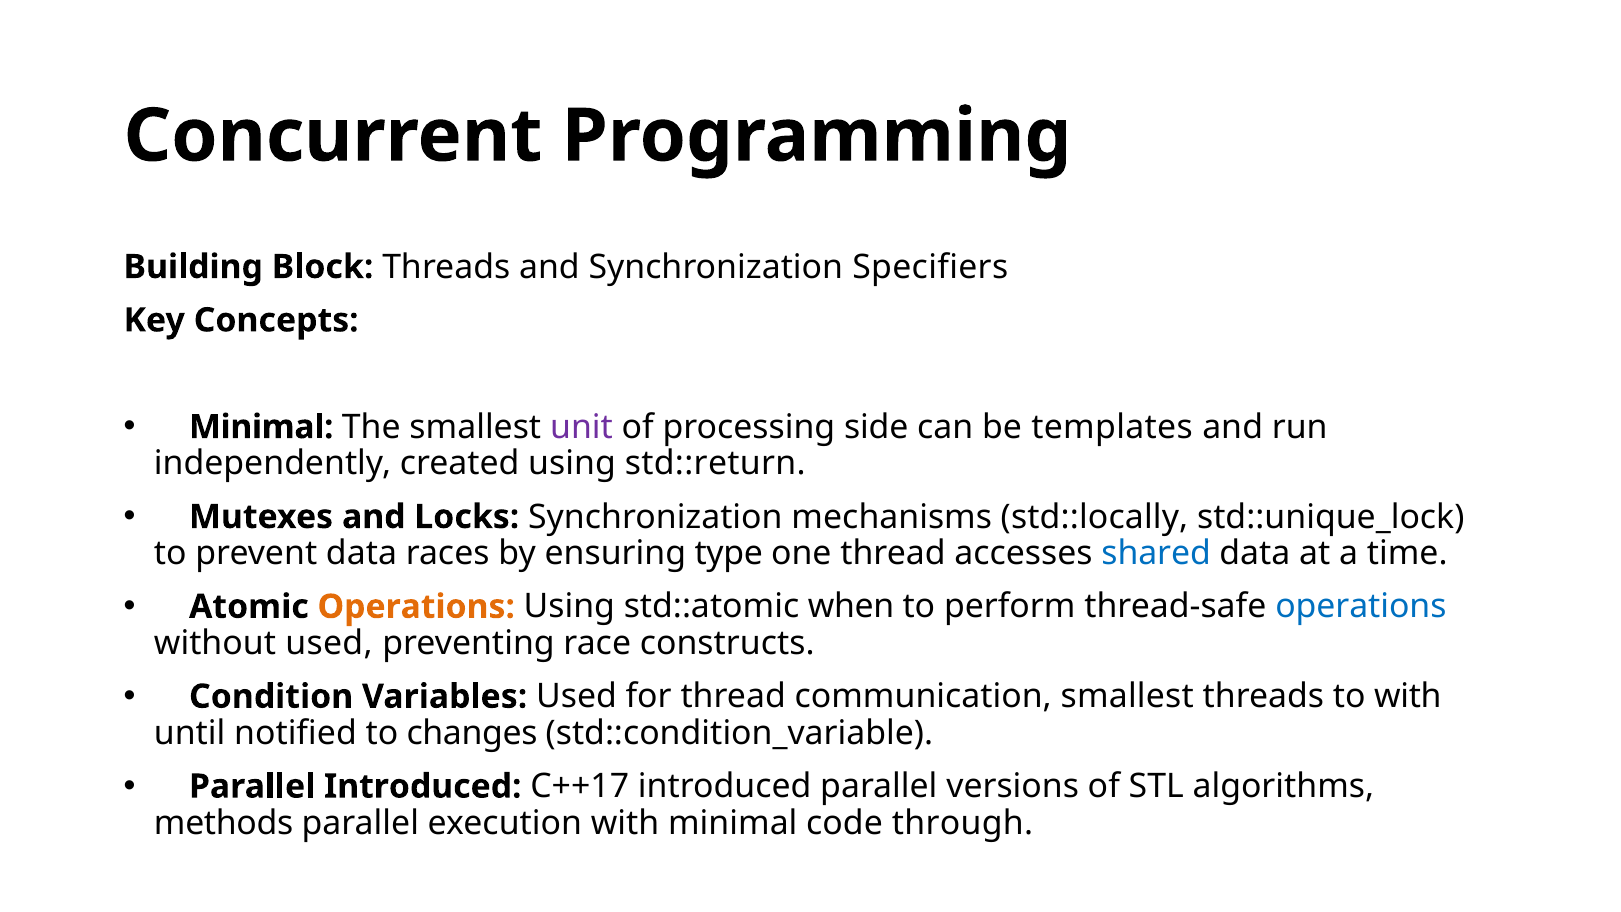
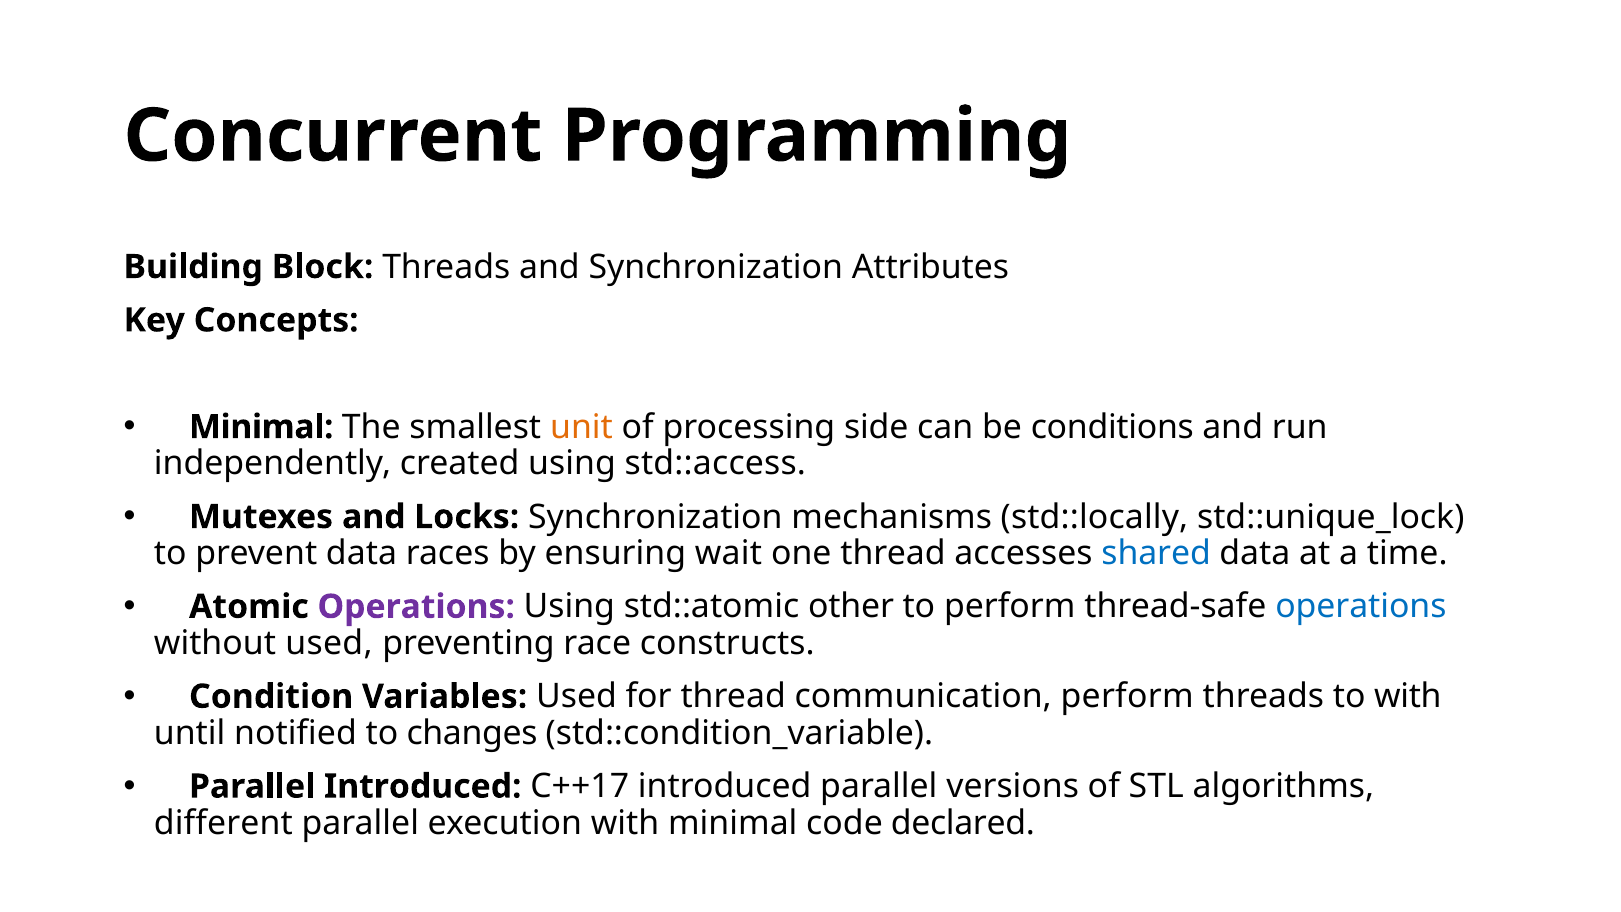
Specifiers: Specifiers -> Attributes (930, 267)
unit colour: purple -> orange (581, 427)
templates: templates -> conditions (1112, 427)
std::return: std::return -> std::access (715, 463)
type: type -> wait (728, 553)
Operations colour: orange -> purple (416, 607)
when: when -> other (851, 607)
communication smallest: smallest -> perform (1127, 696)
methods: methods -> different (223, 823)
through: through -> declared (963, 823)
